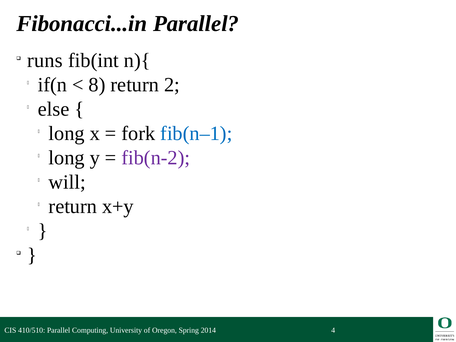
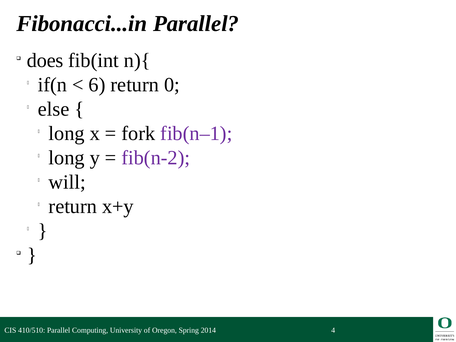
runs: runs -> does (45, 61)
8: 8 -> 6 (97, 85)
2: 2 -> 0 (172, 85)
fib(n–1 colour: blue -> purple (196, 133)
